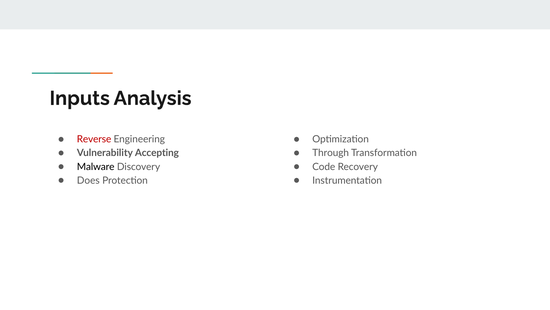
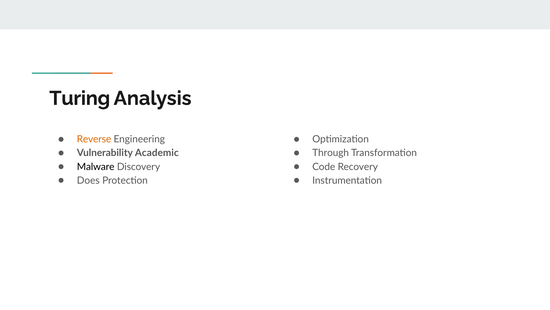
Inputs: Inputs -> Turing (80, 98)
Reverse colour: red -> orange (94, 139)
Accepting: Accepting -> Academic (157, 153)
